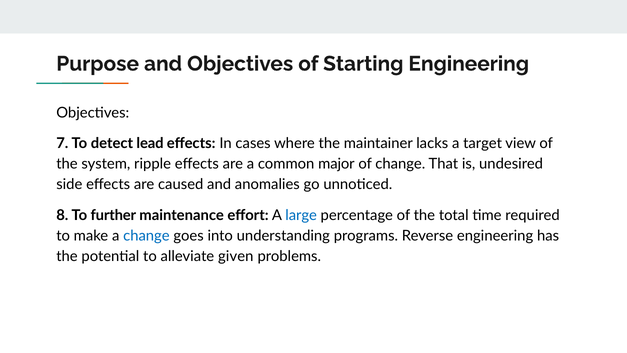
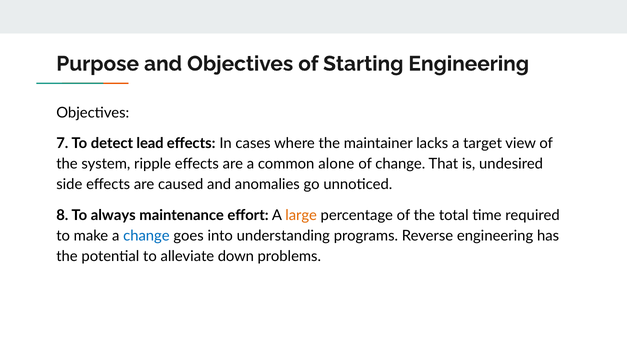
major: major -> alone (336, 164)
further: further -> always (113, 215)
large colour: blue -> orange (301, 215)
given: given -> down (236, 256)
